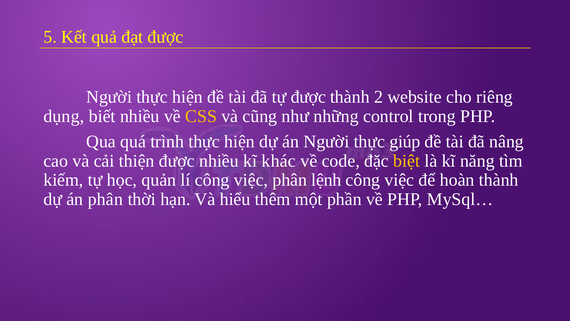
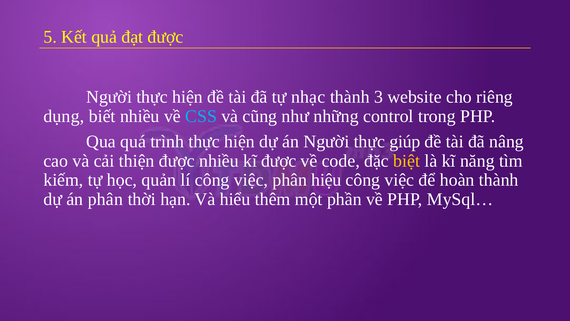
tự được: được -> nhạc (308, 97)
2: 2 -> 3 (378, 97)
CSS colour: yellow -> light blue (201, 116)
kĩ khác: khác -> được (279, 161)
lệnh: lệnh -> hiệu (326, 180)
